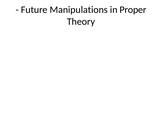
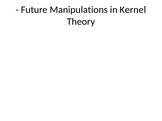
Proper: Proper -> Kernel (133, 10)
